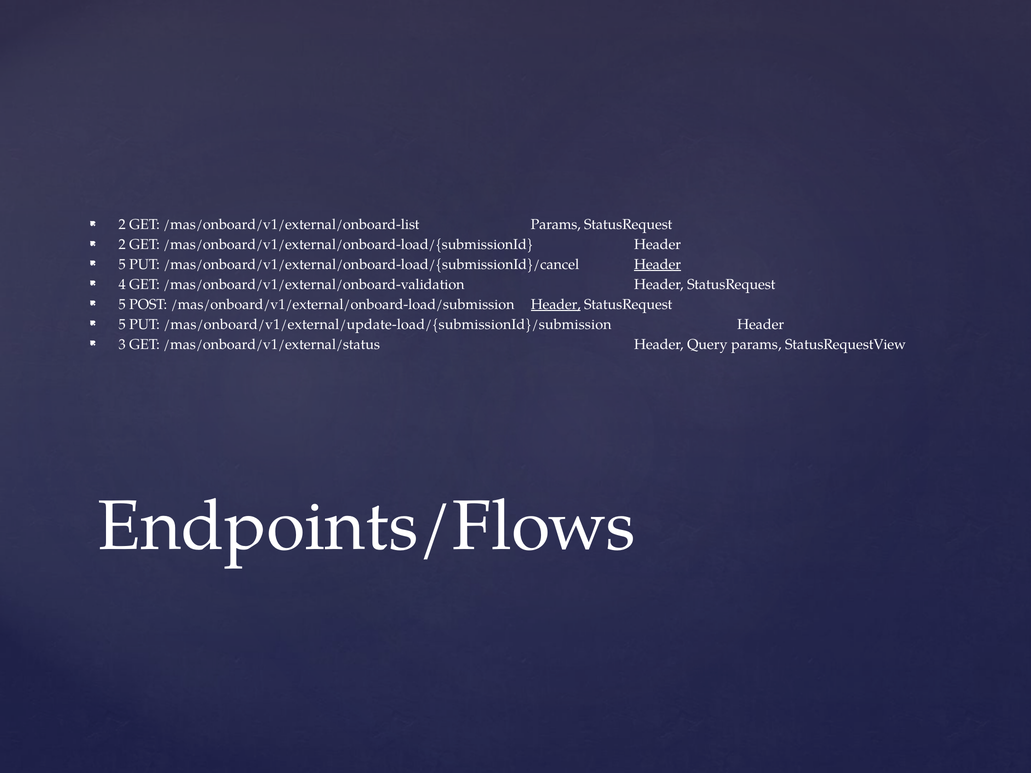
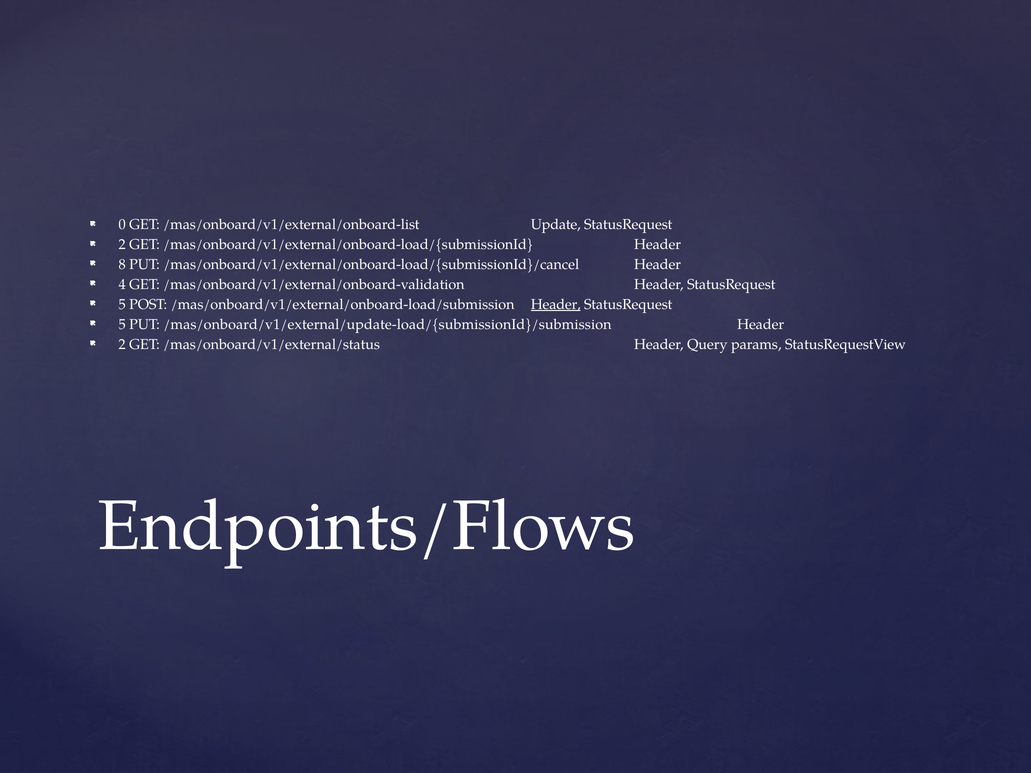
2: 2 -> 0 (122, 225)
/mas/onboard/v1/external/onboard-list Params: Params -> Update (556, 225)
5: 5 -> 8 (122, 265)
Header underline: present -> none (658, 265)
3: 3 -> 2 (122, 344)
